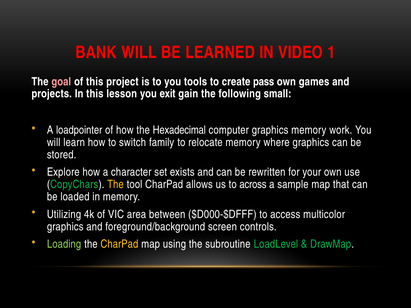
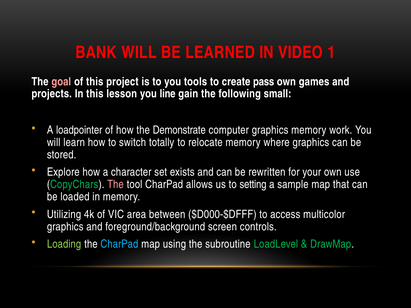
exit: exit -> line (168, 94)
Hexadecimal: Hexadecimal -> Demonstrate (179, 130)
family: family -> totally (162, 143)
The colour: yellow -> pink (115, 185)
across: across -> setting (253, 185)
CharPad colour: yellow -> light blue (119, 244)
